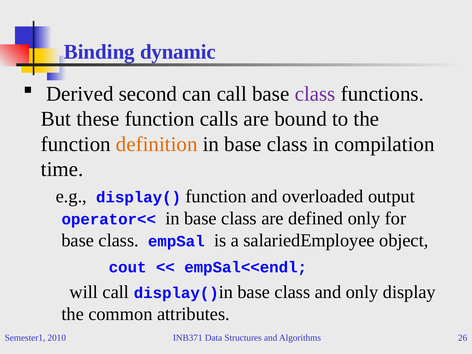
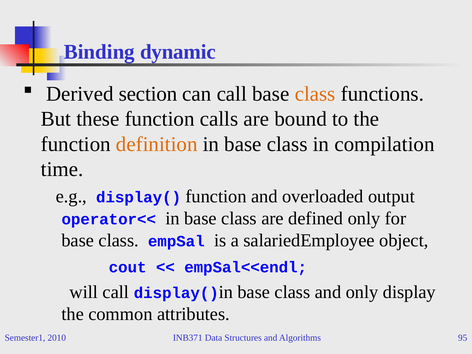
second: second -> section (148, 94)
class colour: purple -> orange (315, 94)
26: 26 -> 95 (463, 338)
